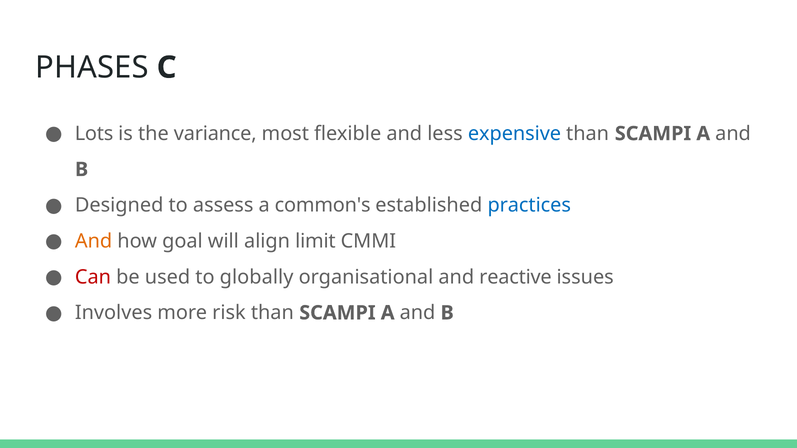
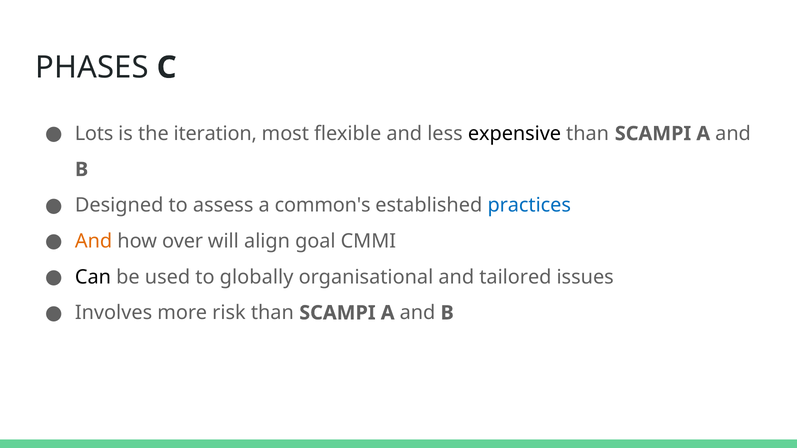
variance: variance -> iteration (215, 134)
expensive colour: blue -> black (514, 134)
goal: goal -> over (183, 241)
limit: limit -> goal (315, 241)
Can colour: red -> black (93, 277)
reactive: reactive -> tailored (515, 277)
